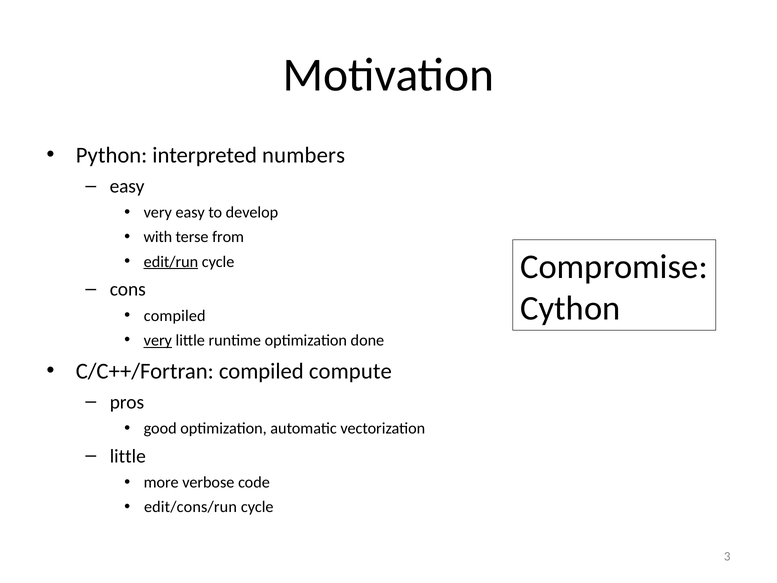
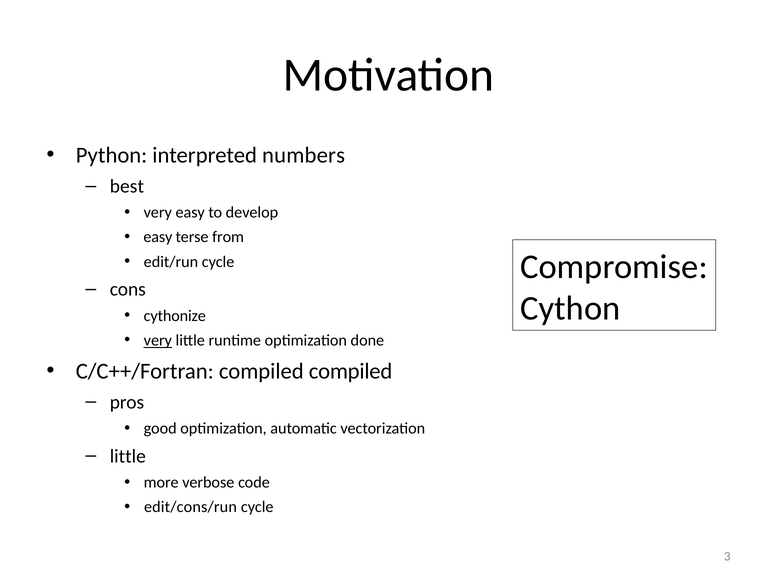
easy: easy -> best (127, 186)
with: with -> easy (158, 237)
edit/run underline: present -> none (171, 262)
compiled: compiled -> cythonize (175, 316)
compiled compute: compute -> compiled (351, 371)
